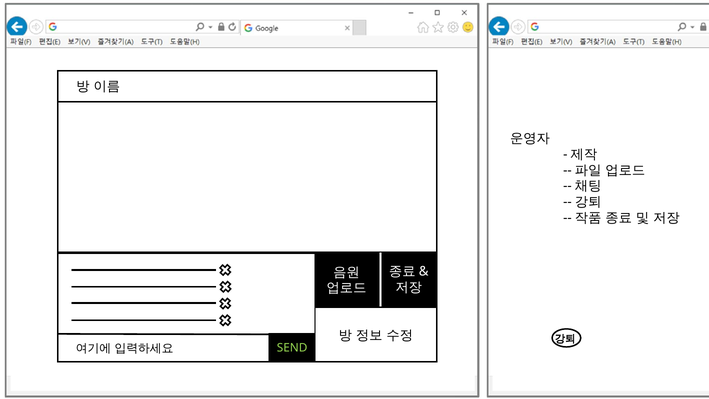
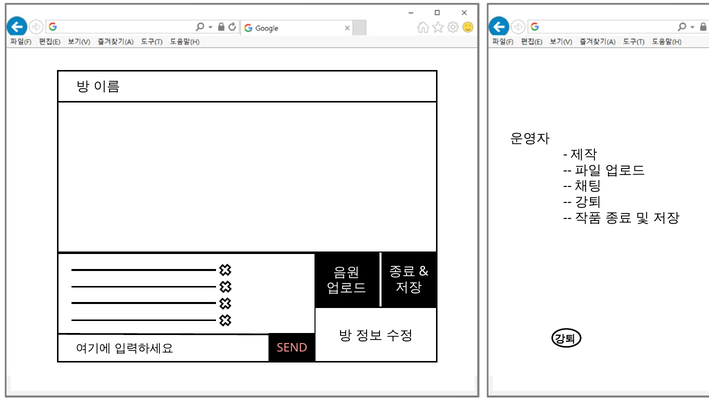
SEND colour: light green -> pink (292, 348)
